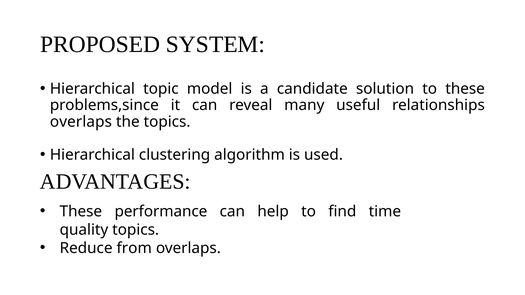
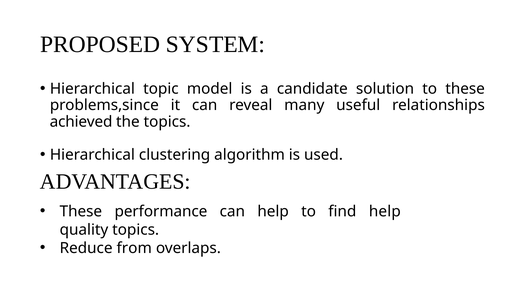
overlaps: overlaps -> achieved (81, 122)
find time: time -> help (385, 212)
